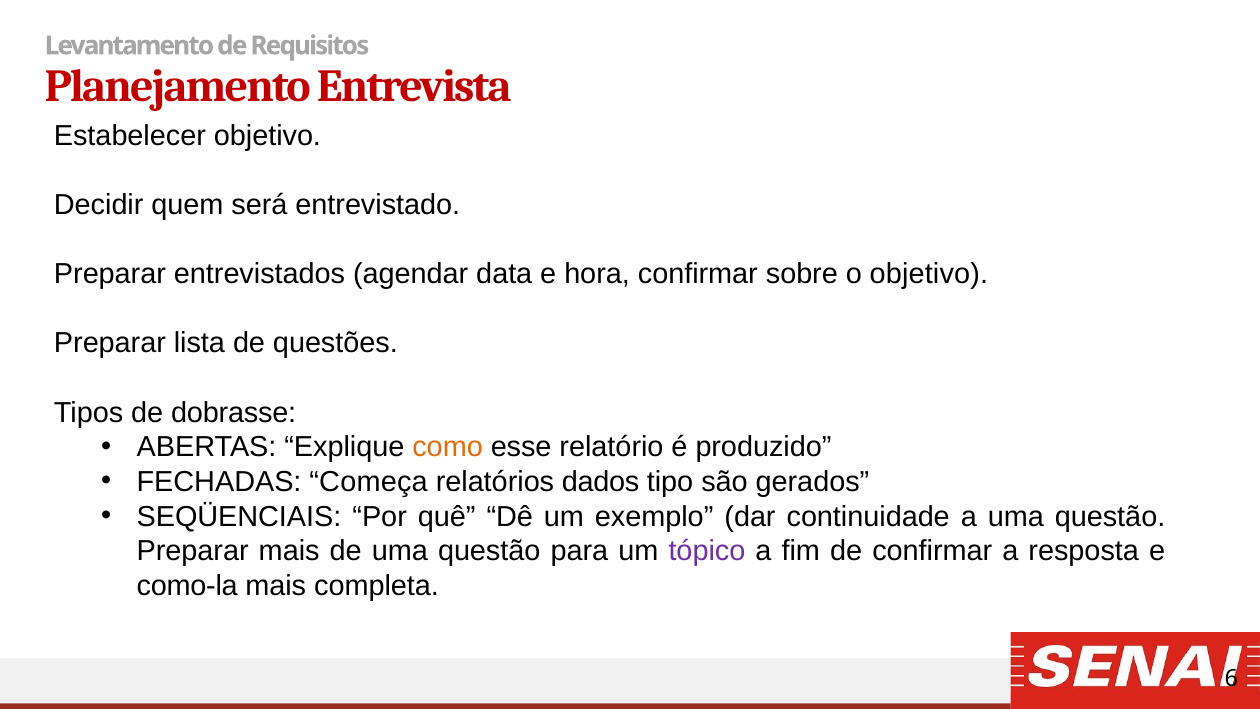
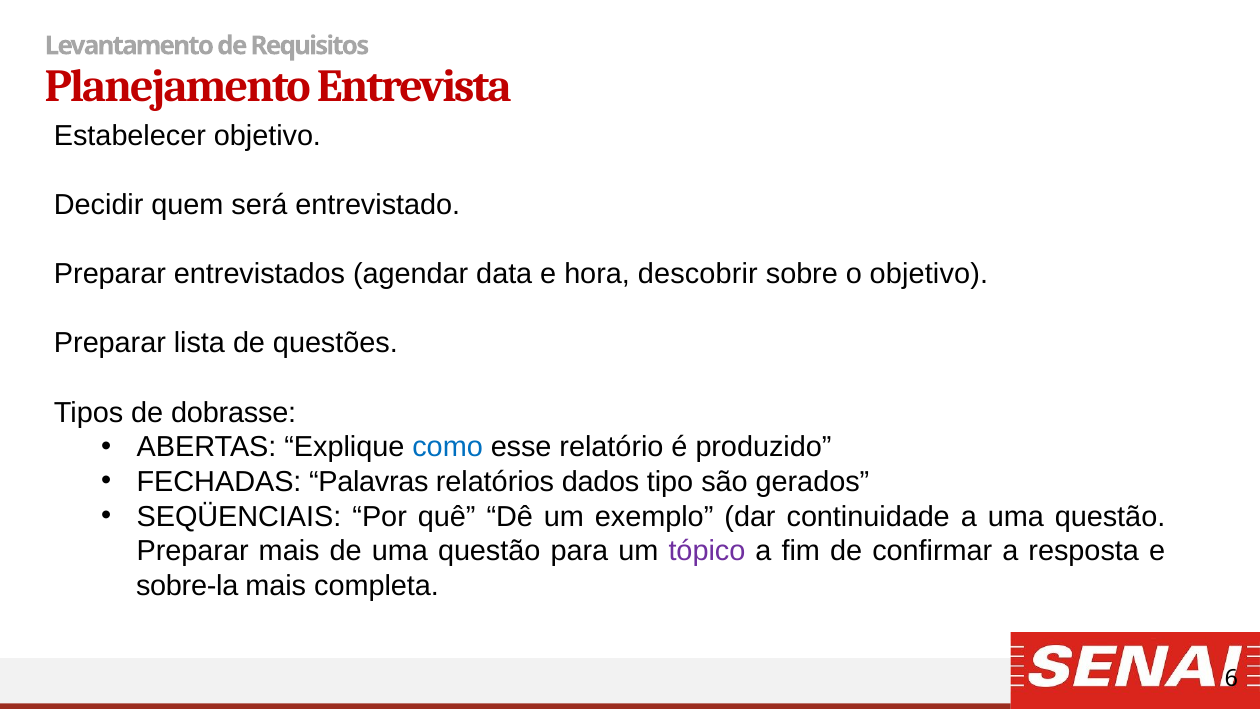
hora confirmar: confirmar -> descobrir (698, 274)
como colour: orange -> blue (448, 447)
Começa: Começa -> Palavras (369, 482)
como-la: como-la -> sobre-la (187, 586)
